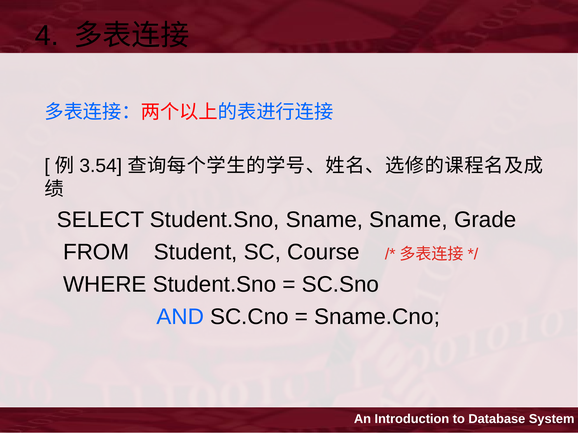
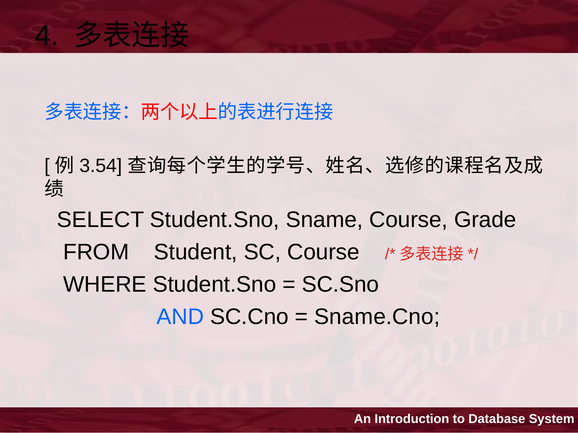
Sname Sname: Sname -> Course (409, 220)
